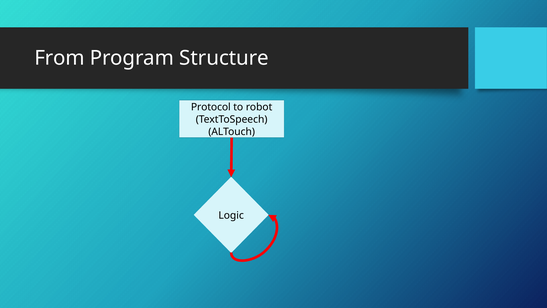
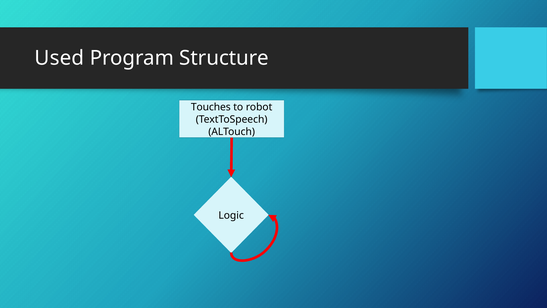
From: From -> Used (59, 58)
Protocol: Protocol -> Touches (211, 107)
